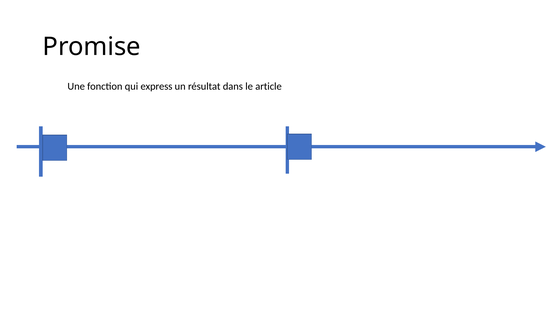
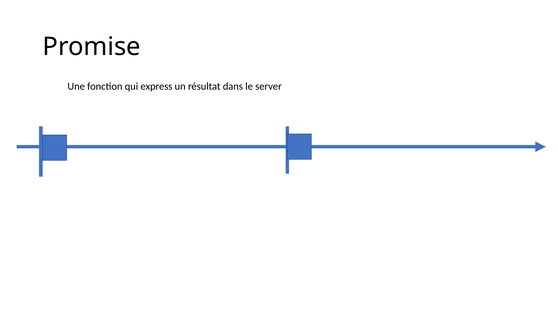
article: article -> server (269, 86)
